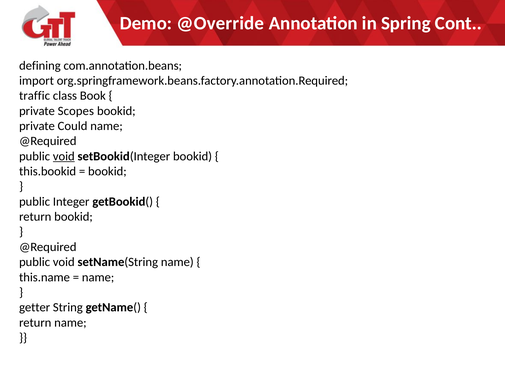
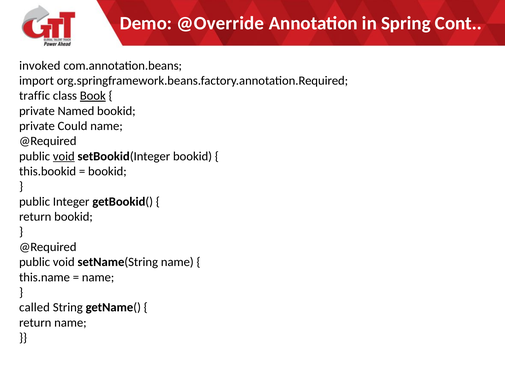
defining: defining -> invoked (40, 66)
Book underline: none -> present (93, 96)
Scopes: Scopes -> Named (76, 111)
getter: getter -> called (35, 308)
